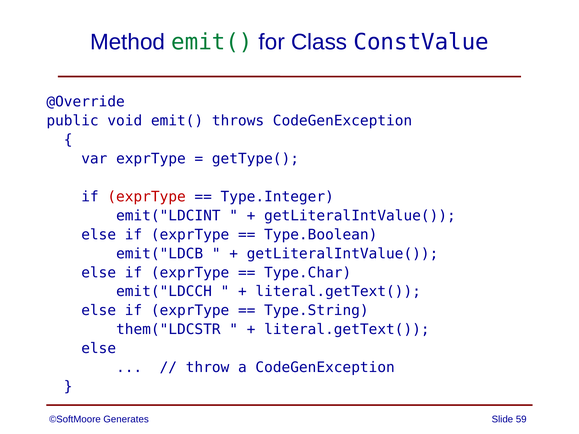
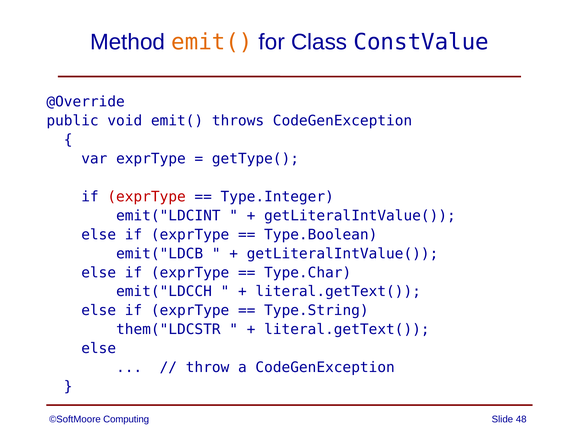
emit( colour: green -> orange (212, 42)
Generates: Generates -> Computing (126, 419)
59: 59 -> 48 (521, 419)
